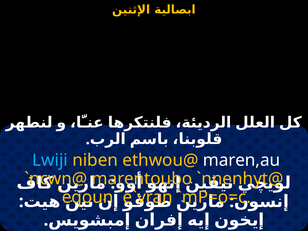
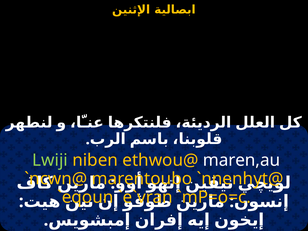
Lwiji colour: light blue -> light green (50, 160)
